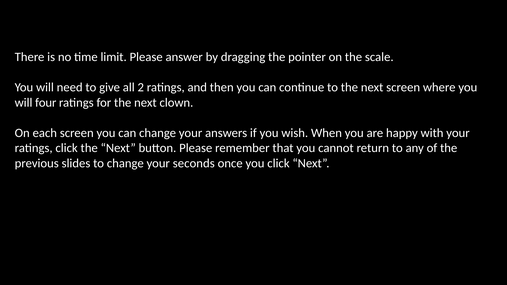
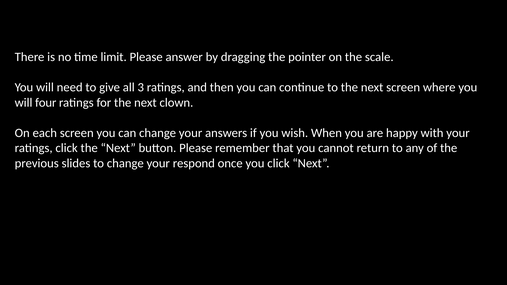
2: 2 -> 3 (141, 87)
seconds: seconds -> respond (194, 163)
